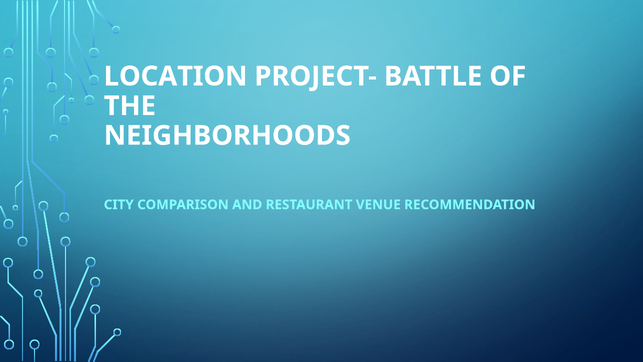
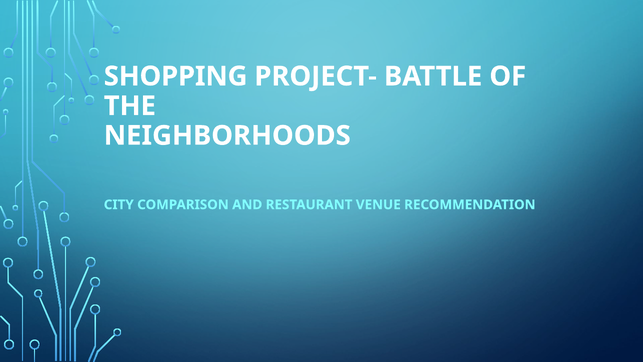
LOCATION: LOCATION -> SHOPPING (176, 76)
